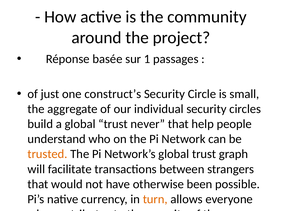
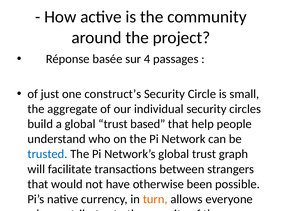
1: 1 -> 4 (147, 59)
trust never: never -> based (148, 124)
trusted colour: orange -> blue (47, 154)
